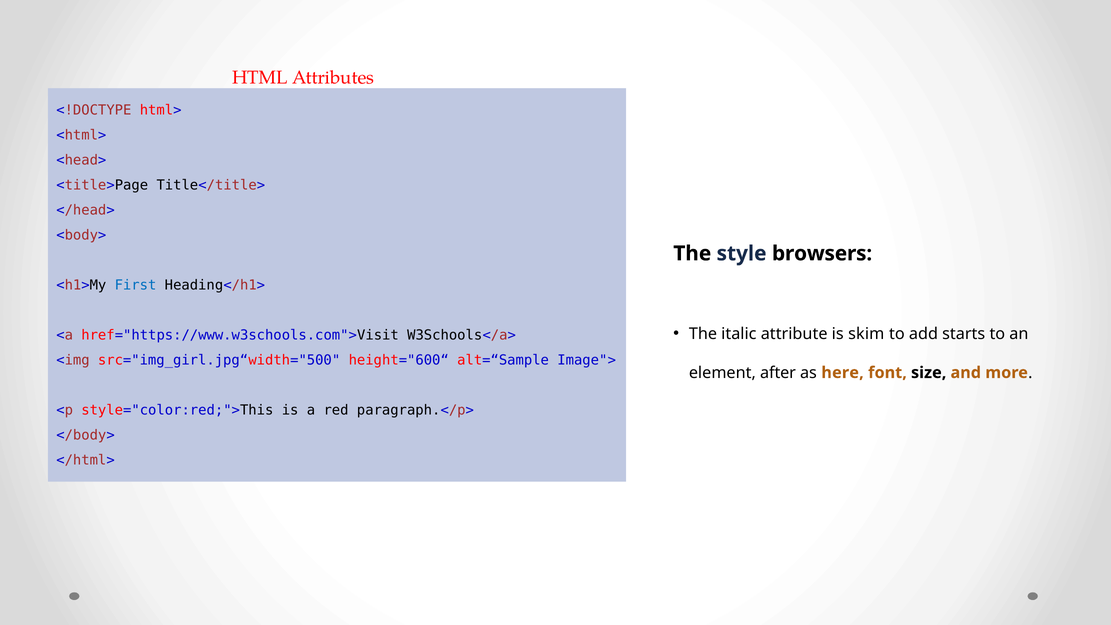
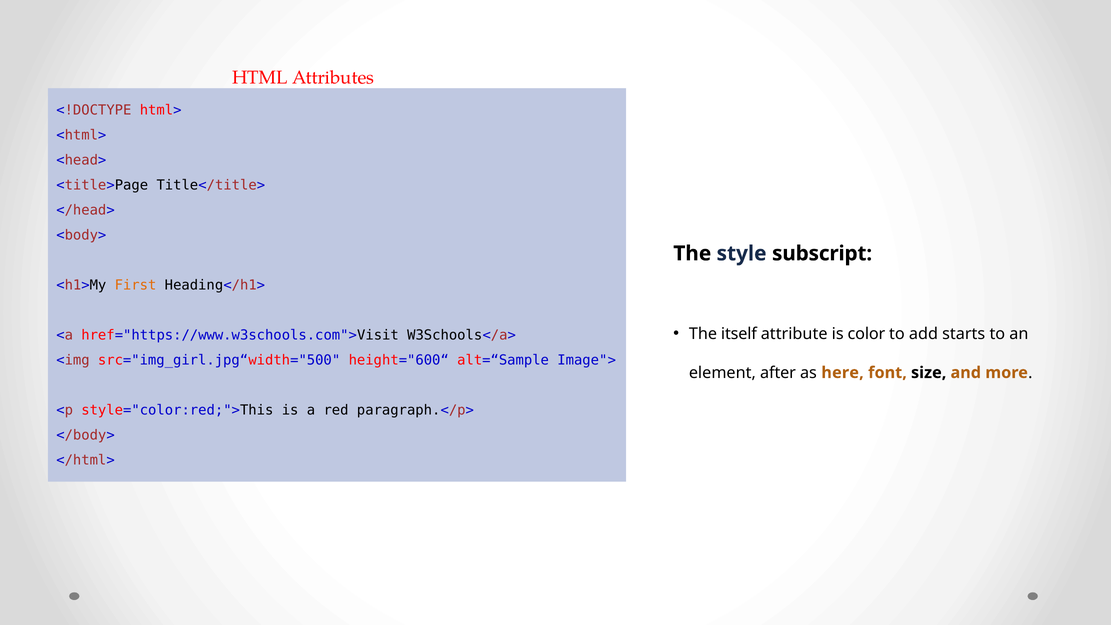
browsers: browsers -> subscript (822, 253)
First colour: blue -> orange (136, 285)
italic: italic -> itself (739, 334)
skim: skim -> color (866, 334)
